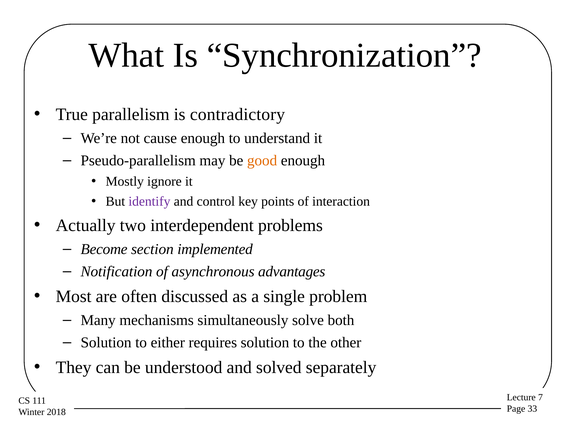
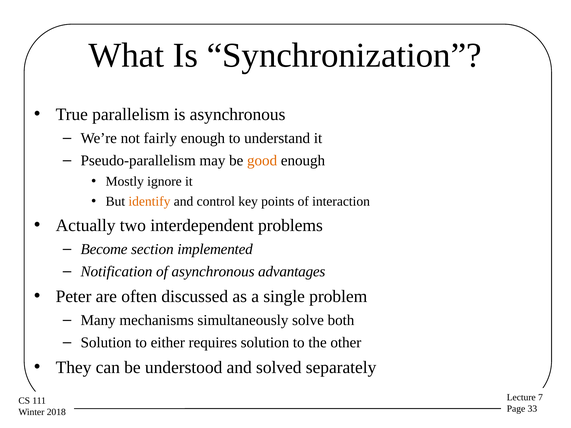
is contradictory: contradictory -> asynchronous (238, 114)
cause: cause -> fairly (160, 138)
identify colour: purple -> orange (149, 202)
Most: Most -> Peter (74, 297)
